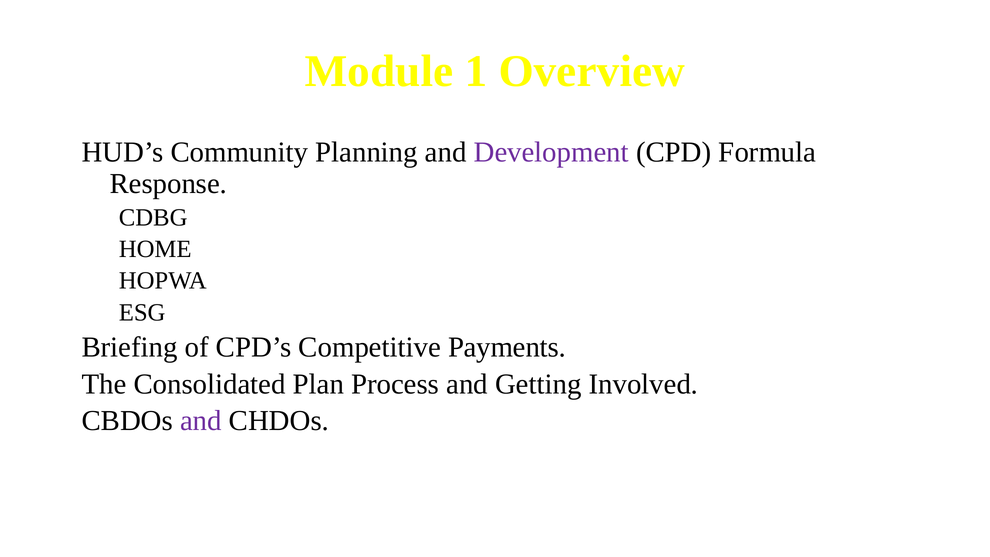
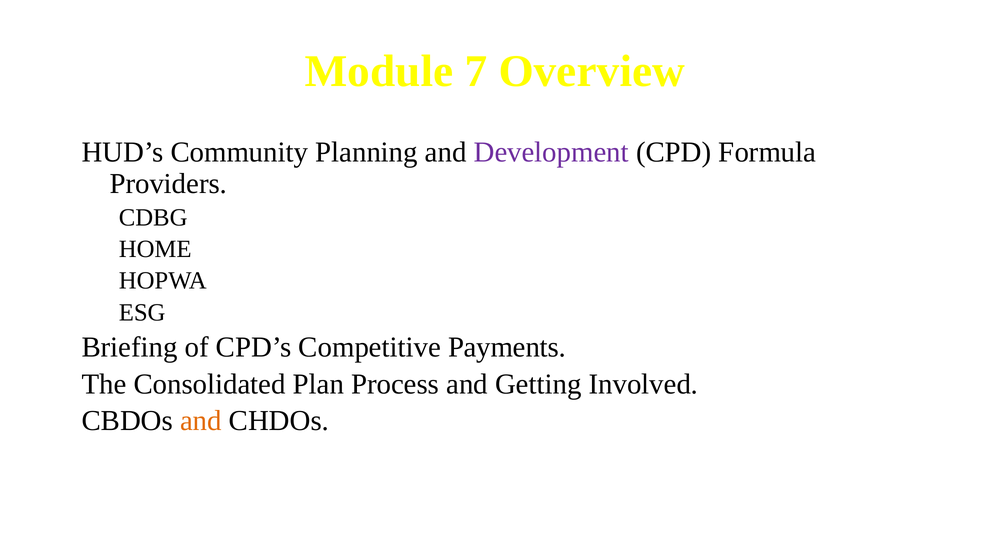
1: 1 -> 7 (476, 71)
Response: Response -> Providers (168, 183)
and colour: purple -> orange (201, 421)
